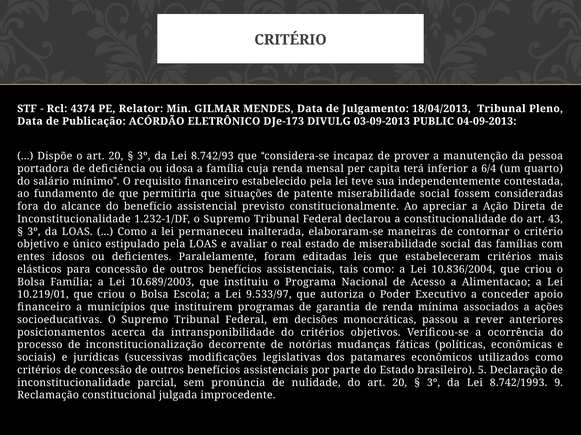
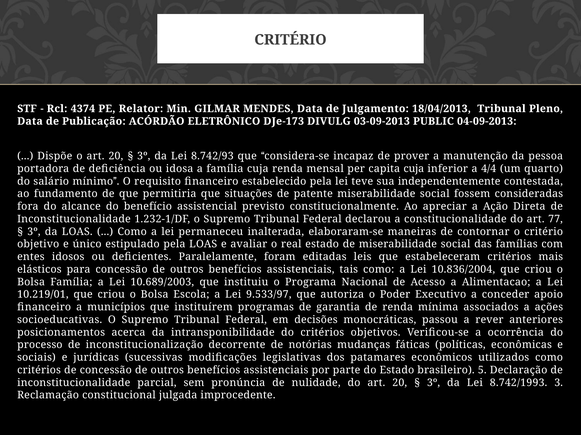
capita terá: terá -> cuja (414, 169)
6/4: 6/4 -> 4/4 (489, 169)
43: 43 -> 77 (556, 219)
9: 9 -> 3 (559, 383)
